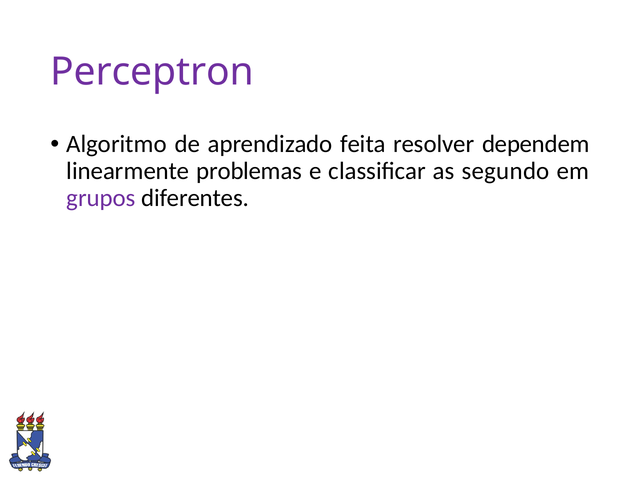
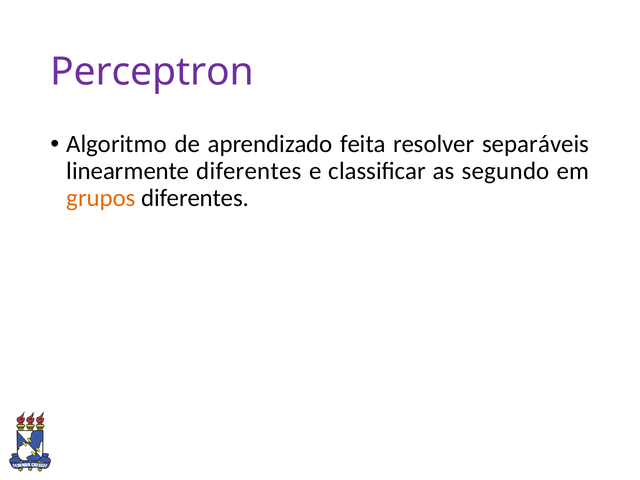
dependem: dependem -> separáveis (536, 144)
linearmente problemas: problemas -> diferentes (249, 171)
grupos colour: purple -> orange (101, 198)
